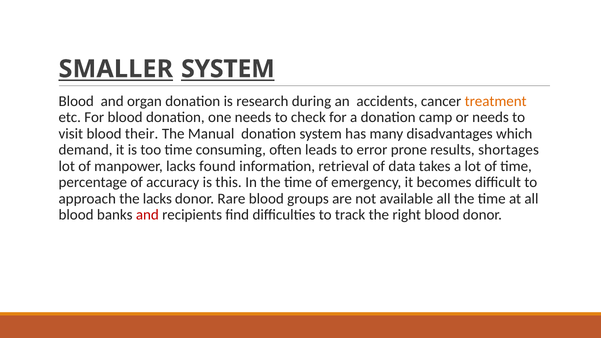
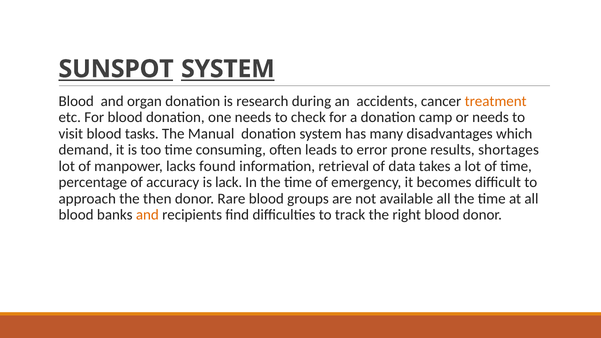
SMALLER: SMALLER -> SUNSPOT (116, 69)
their: their -> tasks (142, 134)
this: this -> lack (229, 182)
the lacks: lacks -> then (157, 199)
and colour: red -> orange (147, 215)
